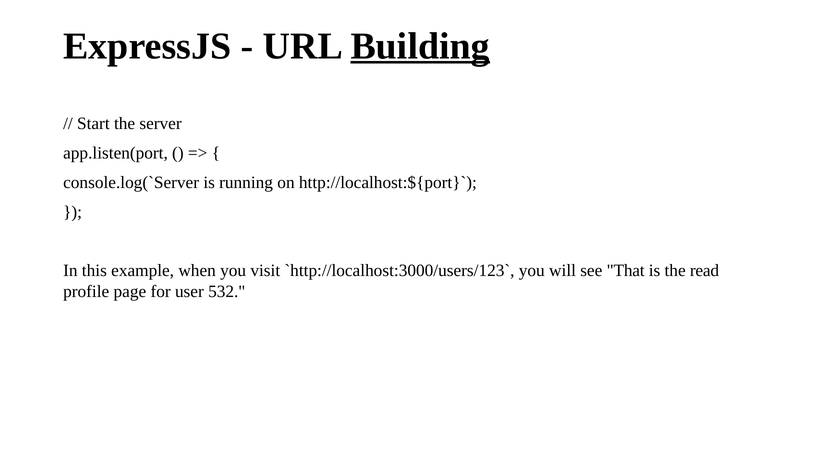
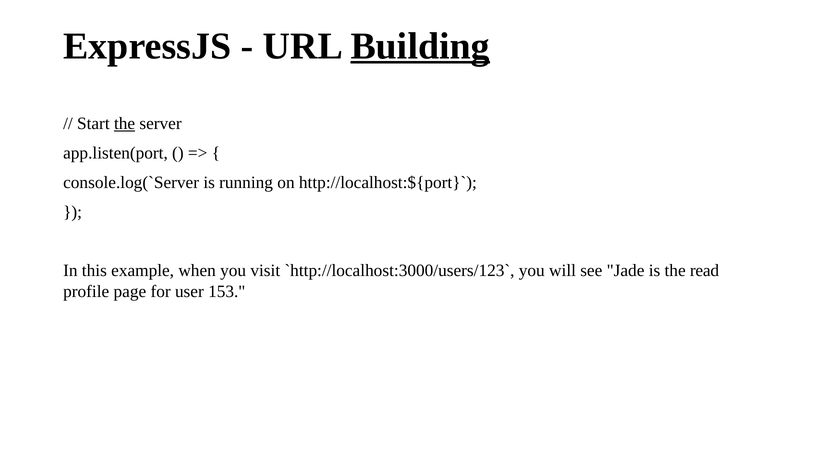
the underline: none -> present (125, 124)
That: That -> Jade (626, 271)
532: 532 -> 153 (227, 292)
